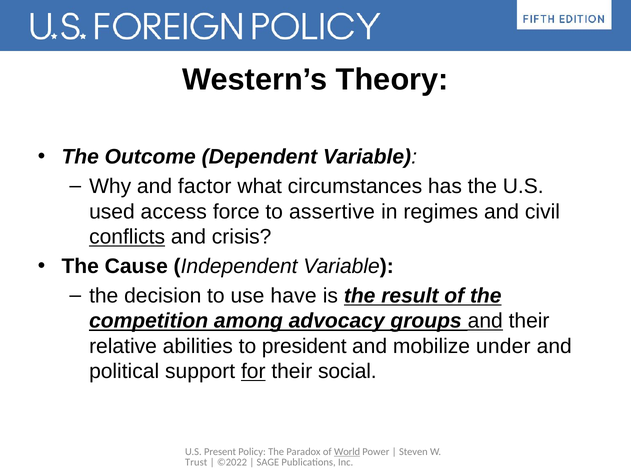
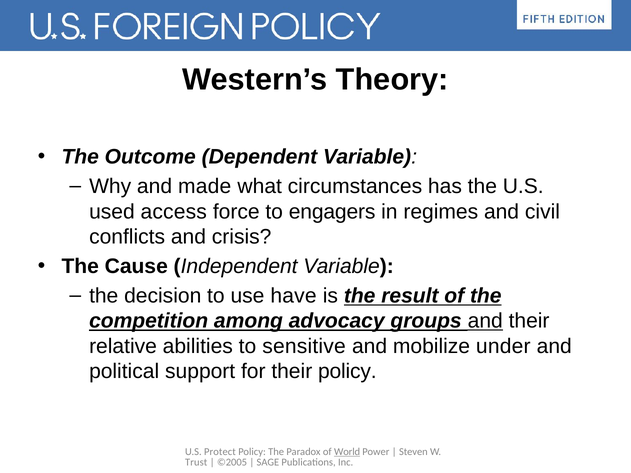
factor: factor -> made (205, 187)
assertive: assertive -> engagers (332, 212)
conflicts underline: present -> none (127, 237)
president: president -> sensitive (304, 346)
for underline: present -> none (253, 372)
their social: social -> policy (347, 372)
Present: Present -> Protect (220, 452)
©2022: ©2022 -> ©2005 (232, 462)
